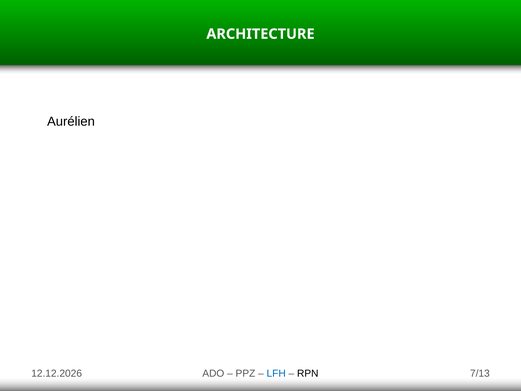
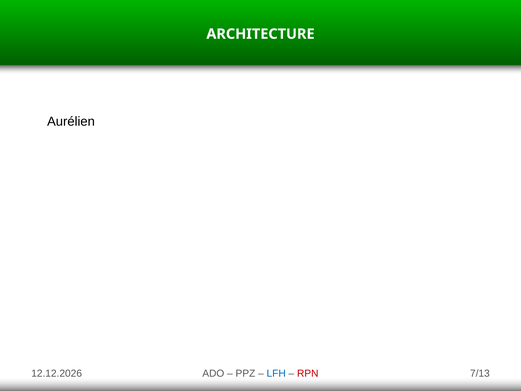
RPN colour: black -> red (308, 373)
